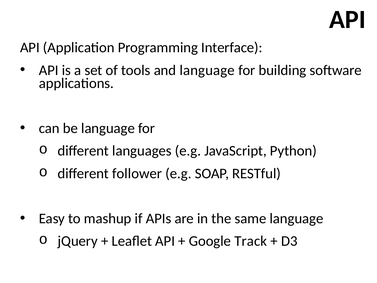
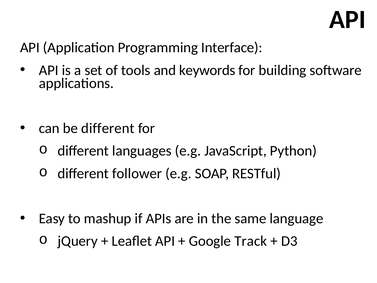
and language: language -> keywords (207, 70)
be language: language -> different (108, 128)
